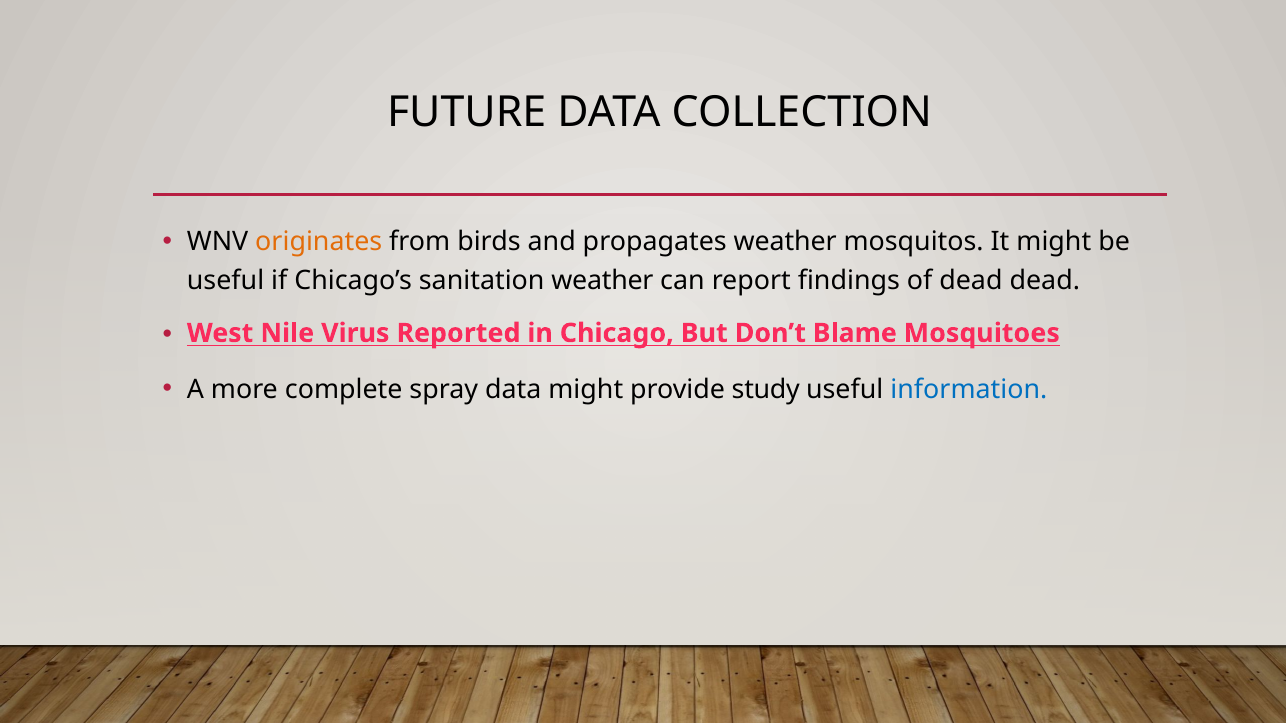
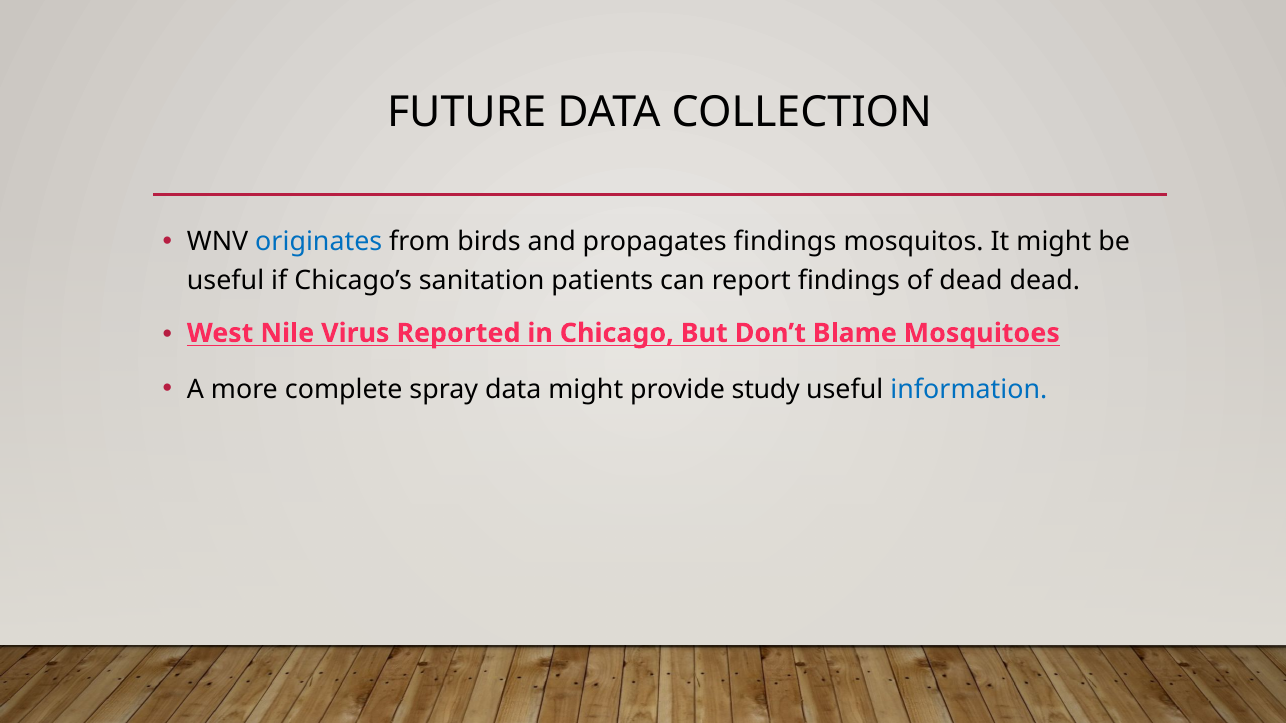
originates colour: orange -> blue (319, 242)
propagates weather: weather -> findings (785, 242)
sanitation weather: weather -> patients (602, 280)
